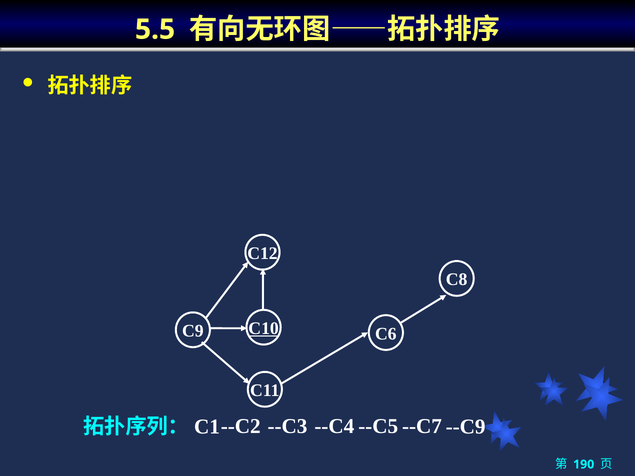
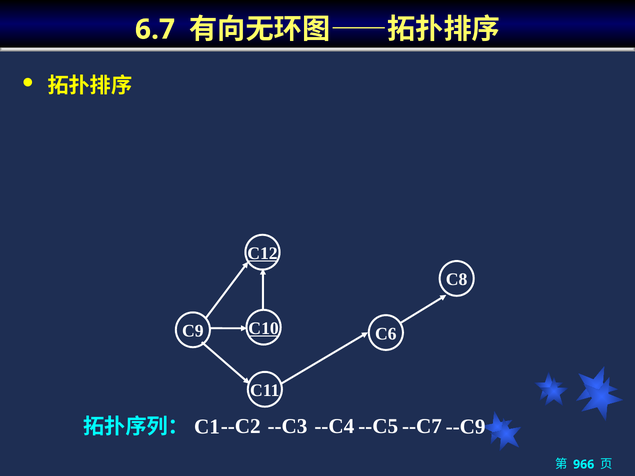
5.5: 5.5 -> 6.7 (155, 29)
C12 underline: none -> present (262, 254)
190: 190 -> 966 (584, 465)
